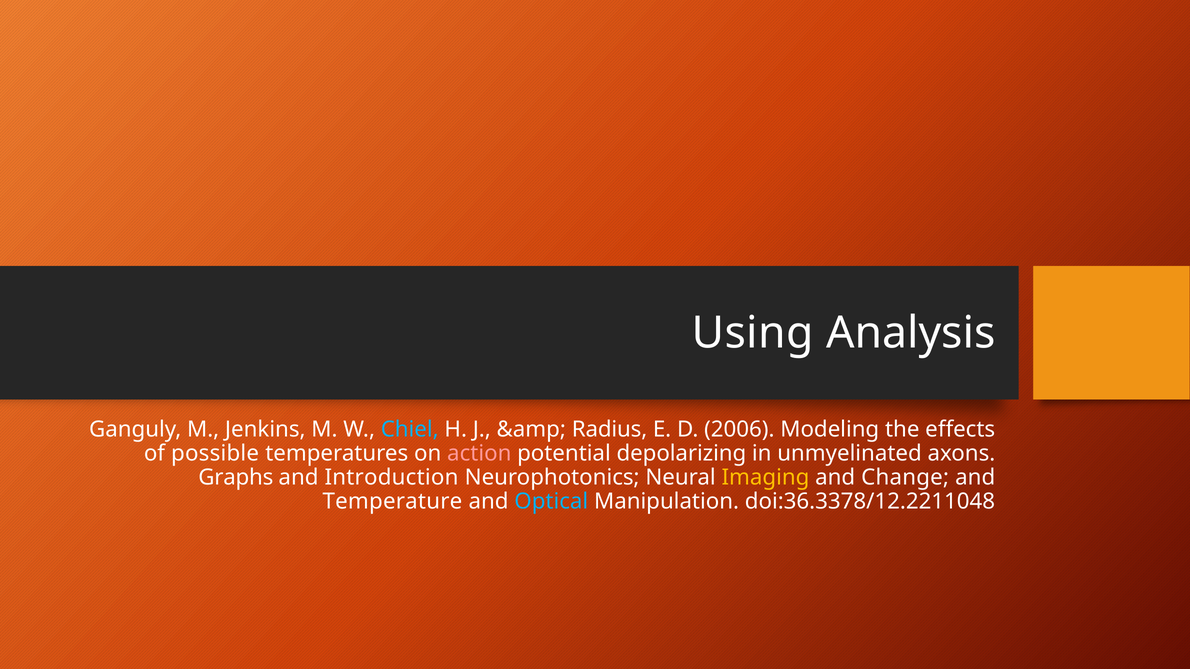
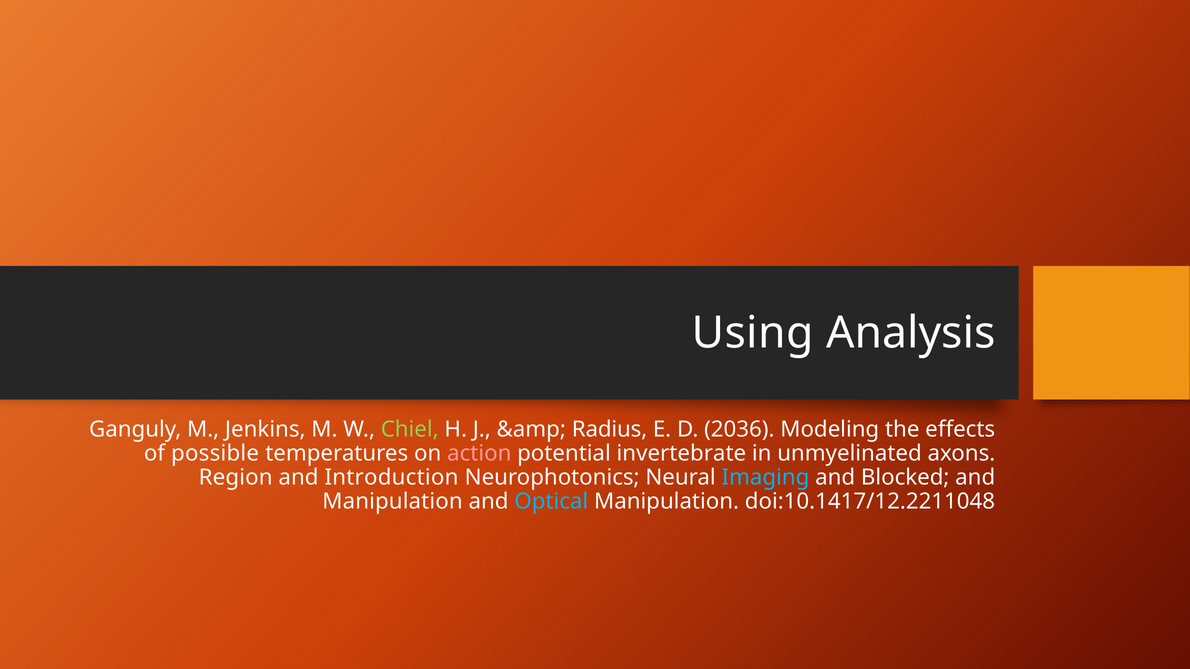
Chiel colour: light blue -> light green (410, 429)
2006: 2006 -> 2036 (739, 429)
depolarizing: depolarizing -> invertebrate (681, 454)
Graphs: Graphs -> Region (236, 478)
Imaging colour: yellow -> light blue (766, 478)
Change: Change -> Blocked (905, 478)
Temperature: Temperature -> Manipulation (392, 502)
doi:36.3378/12.2211048: doi:36.3378/12.2211048 -> doi:10.1417/12.2211048 (870, 502)
